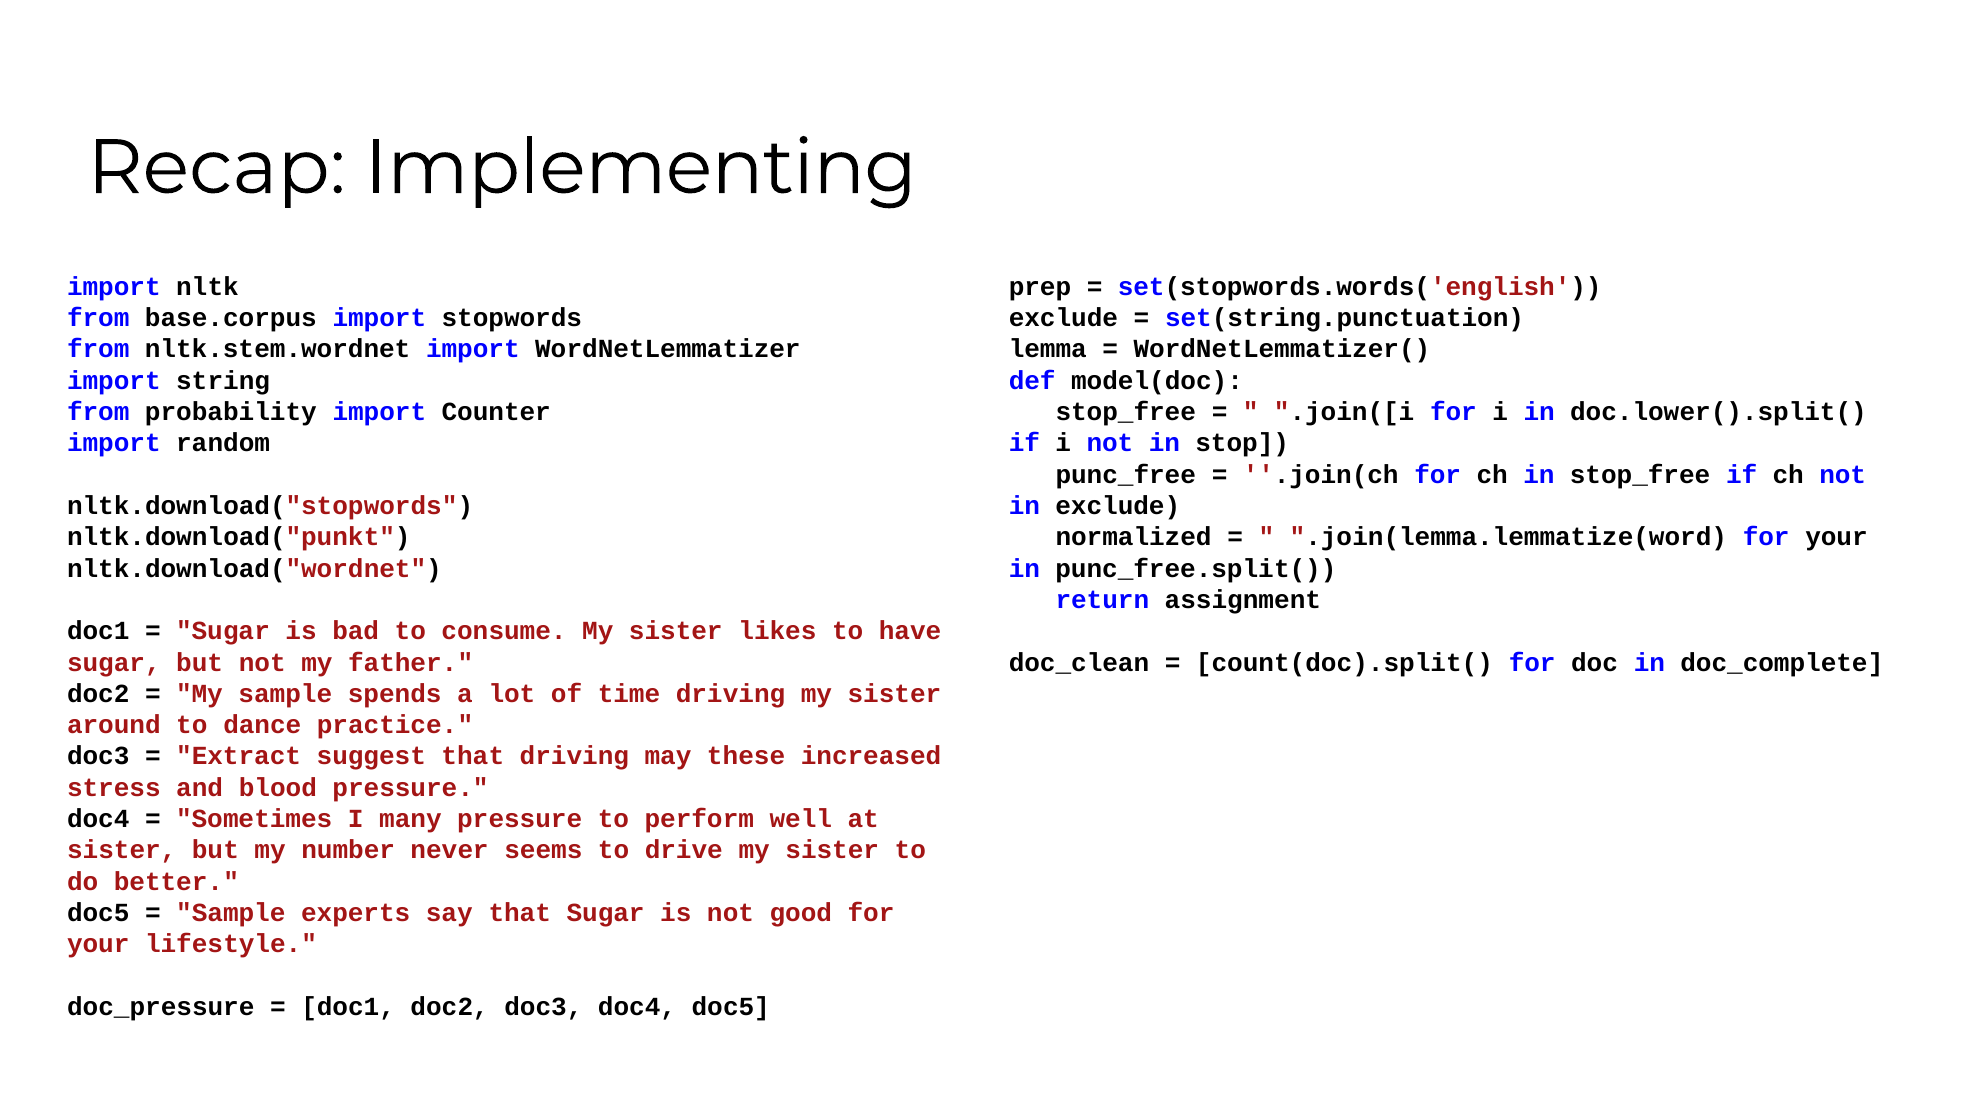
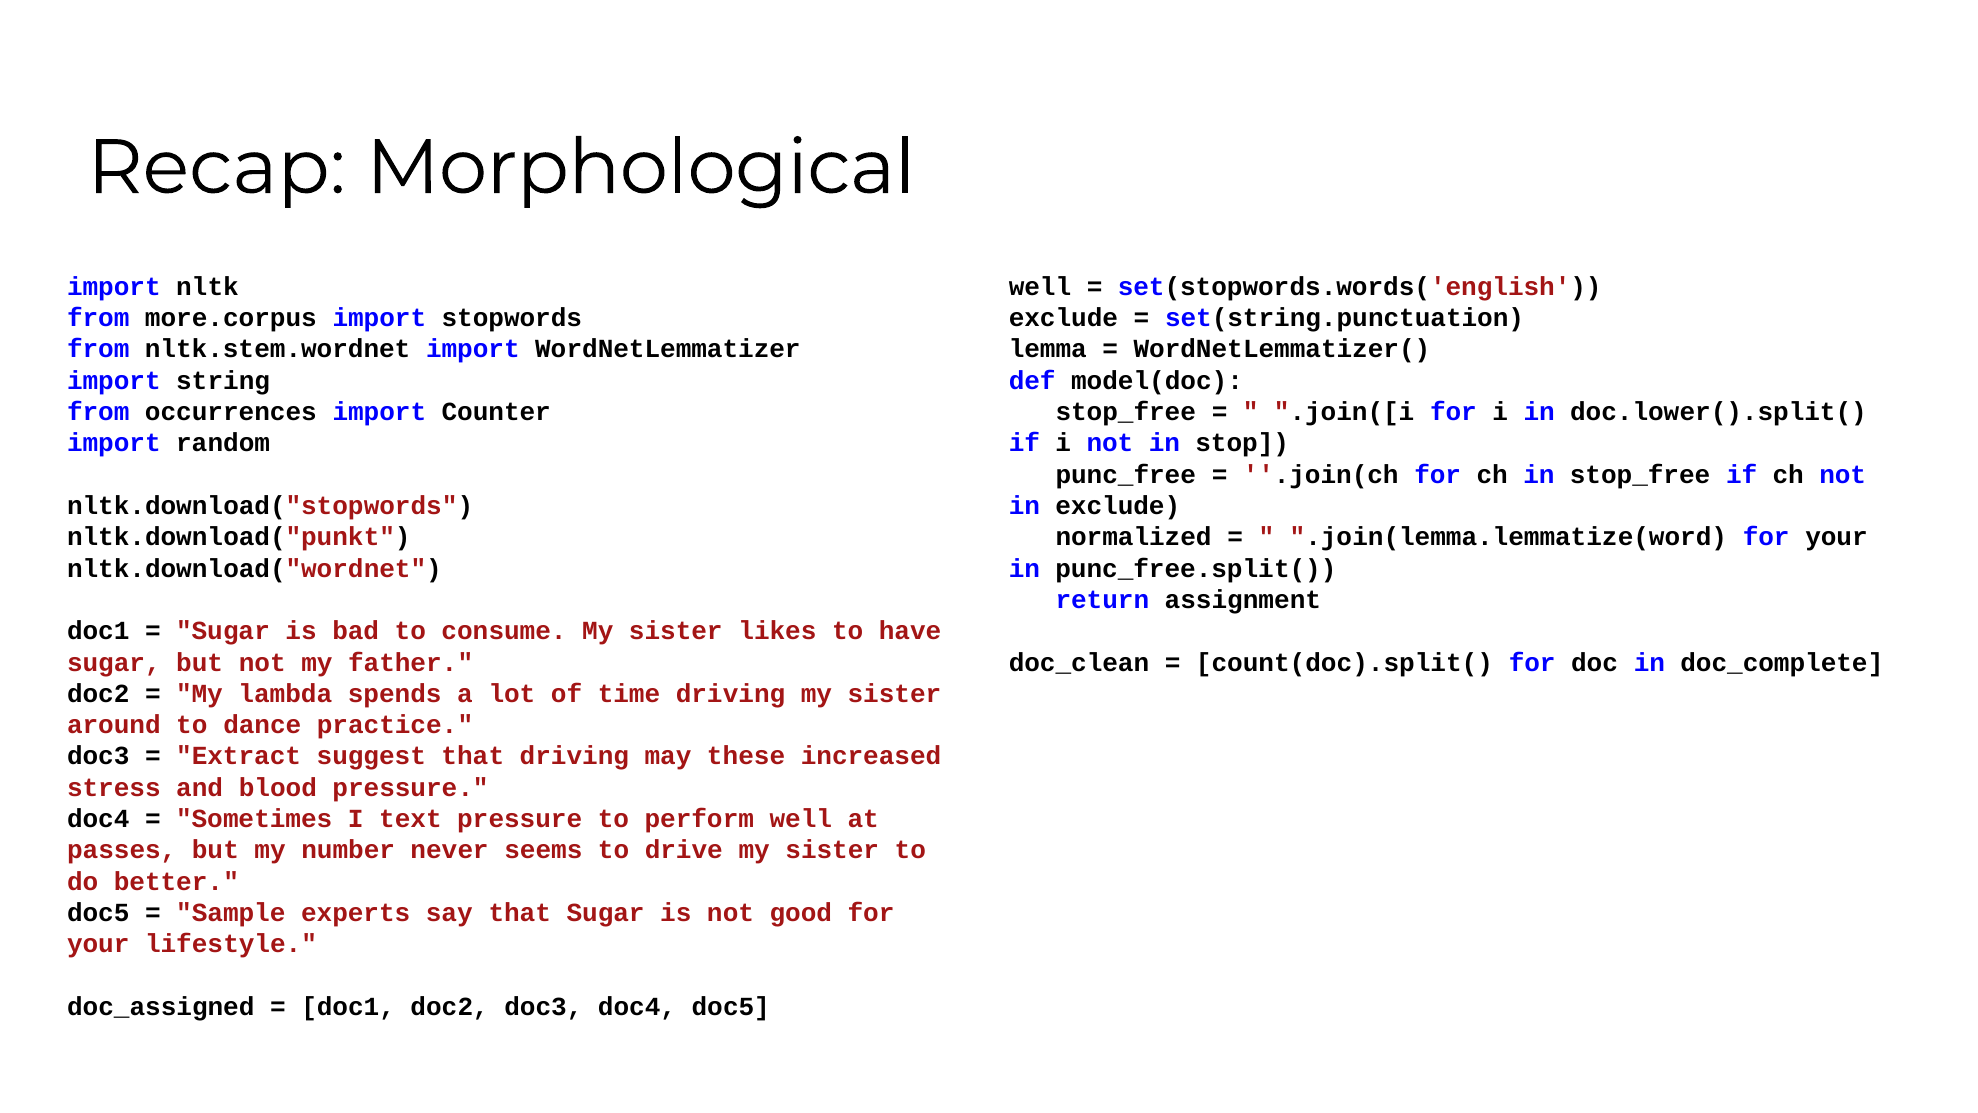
Implementing: Implementing -> Morphological (641, 168)
prep: prep -> well (1040, 287)
base.corpus: base.corpus -> more.corpus (231, 318)
probability: probability -> occurrences (231, 412)
My sample: sample -> lambda (285, 694)
many: many -> text (410, 819)
sister: sister -> passes (122, 850)
doc_pressure: doc_pressure -> doc_assigned (161, 1007)
